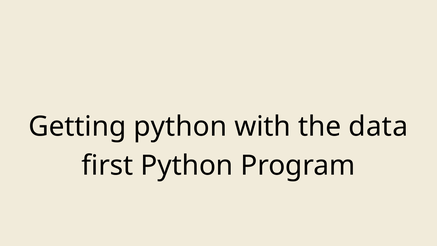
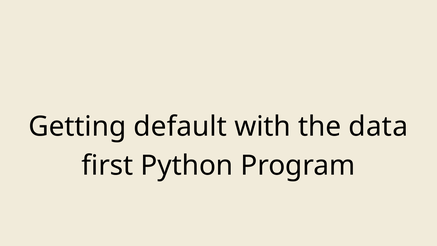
Getting python: python -> default (180, 126)
